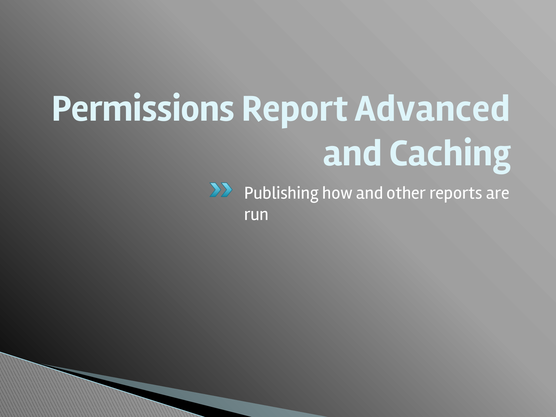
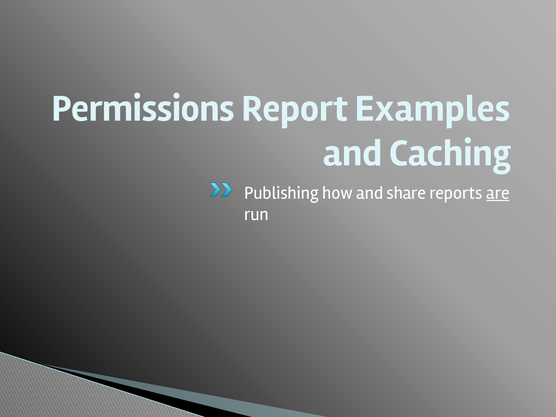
Advanced: Advanced -> Examples (433, 109)
other: other -> share (406, 193)
are underline: none -> present (498, 193)
